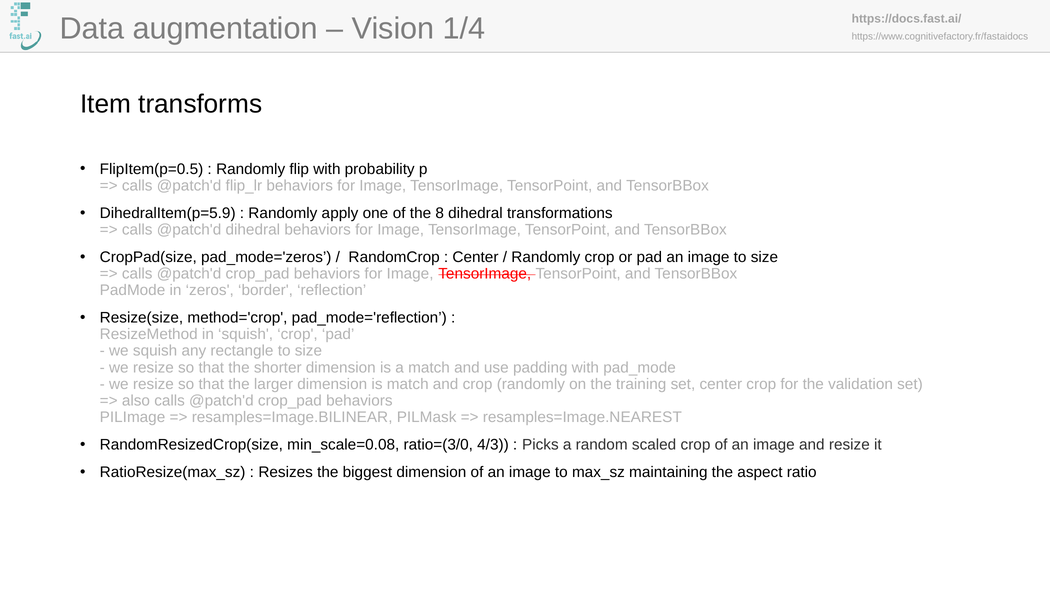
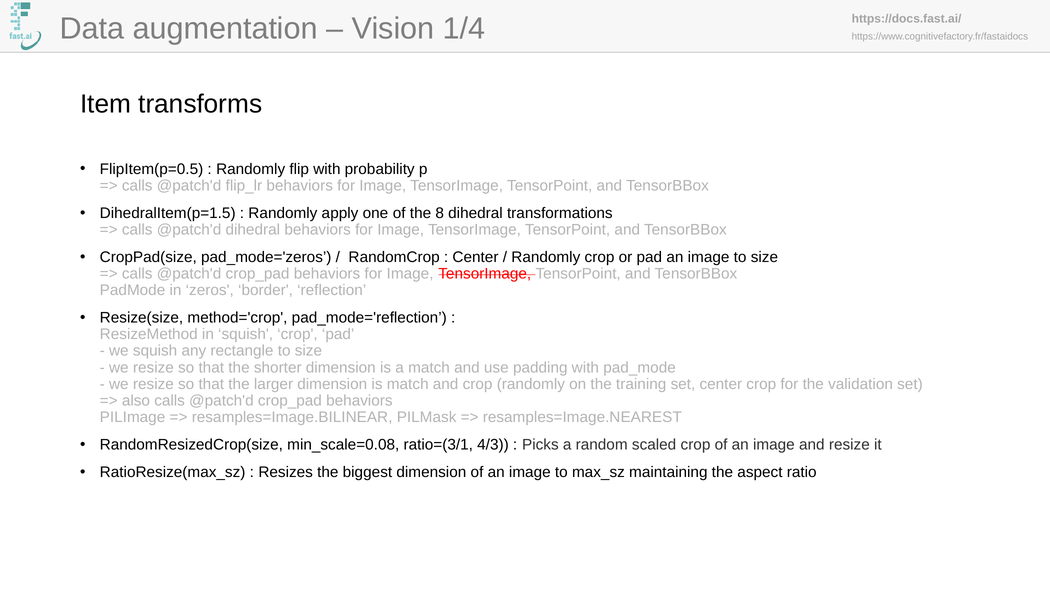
DihedralItem(p=5.9: DihedralItem(p=5.9 -> DihedralItem(p=1.5 (168, 213)
ratio=(3/0: ratio=(3/0 -> ratio=(3/1 (438, 445)
